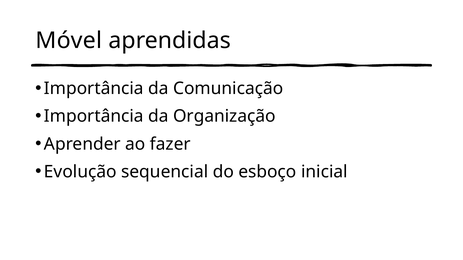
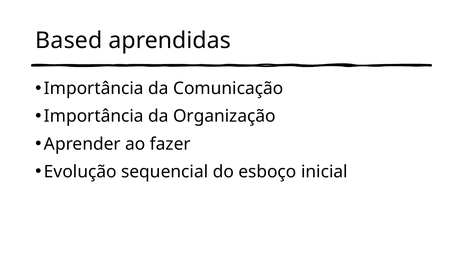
Móvel: Móvel -> Based (69, 41)
